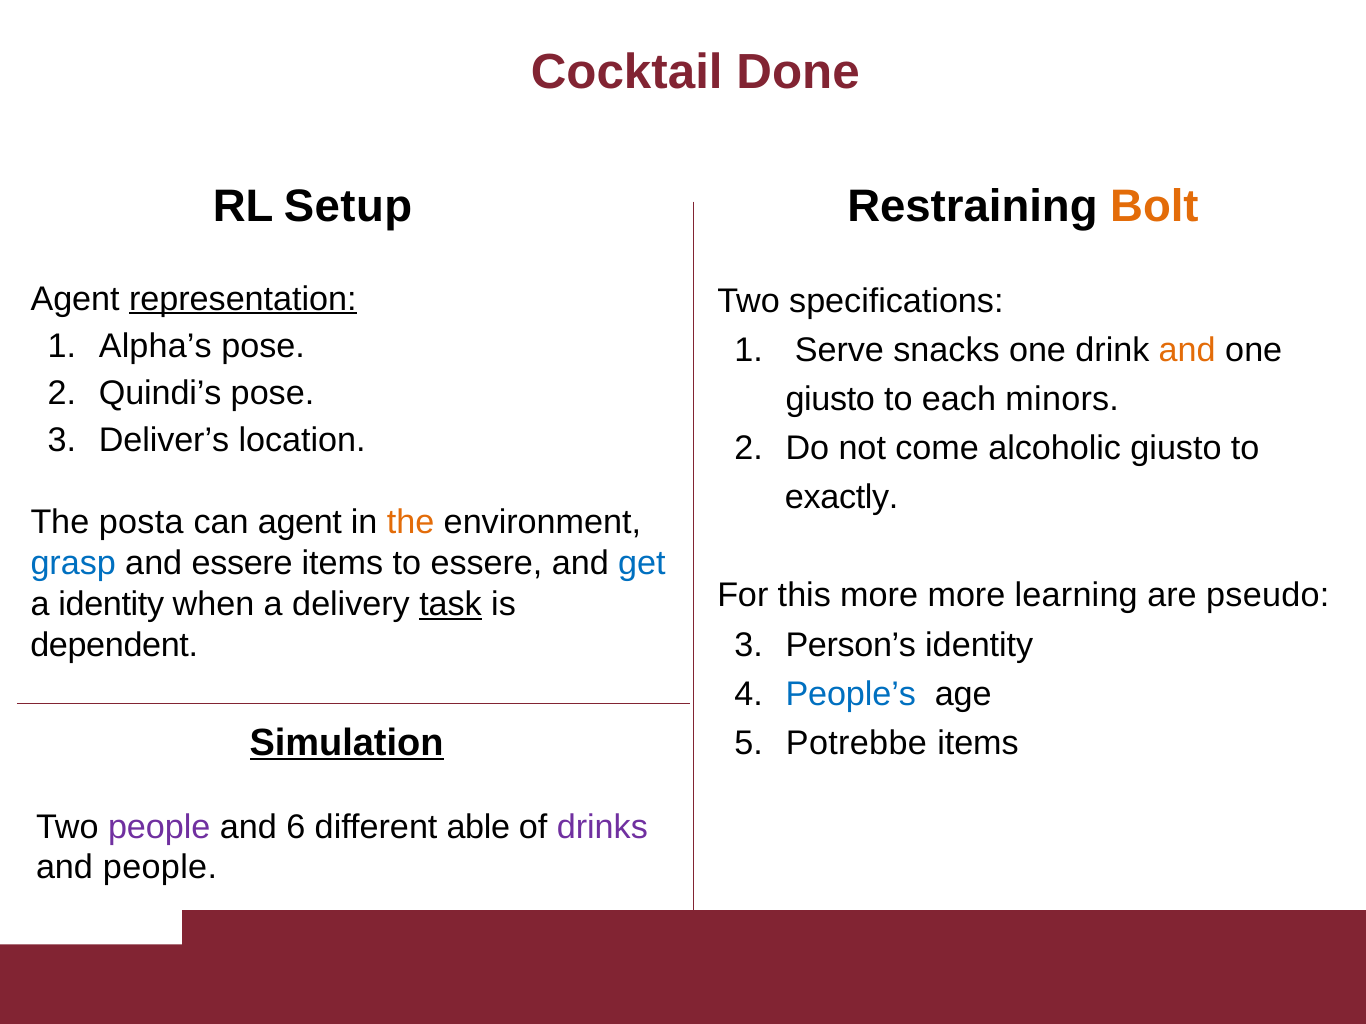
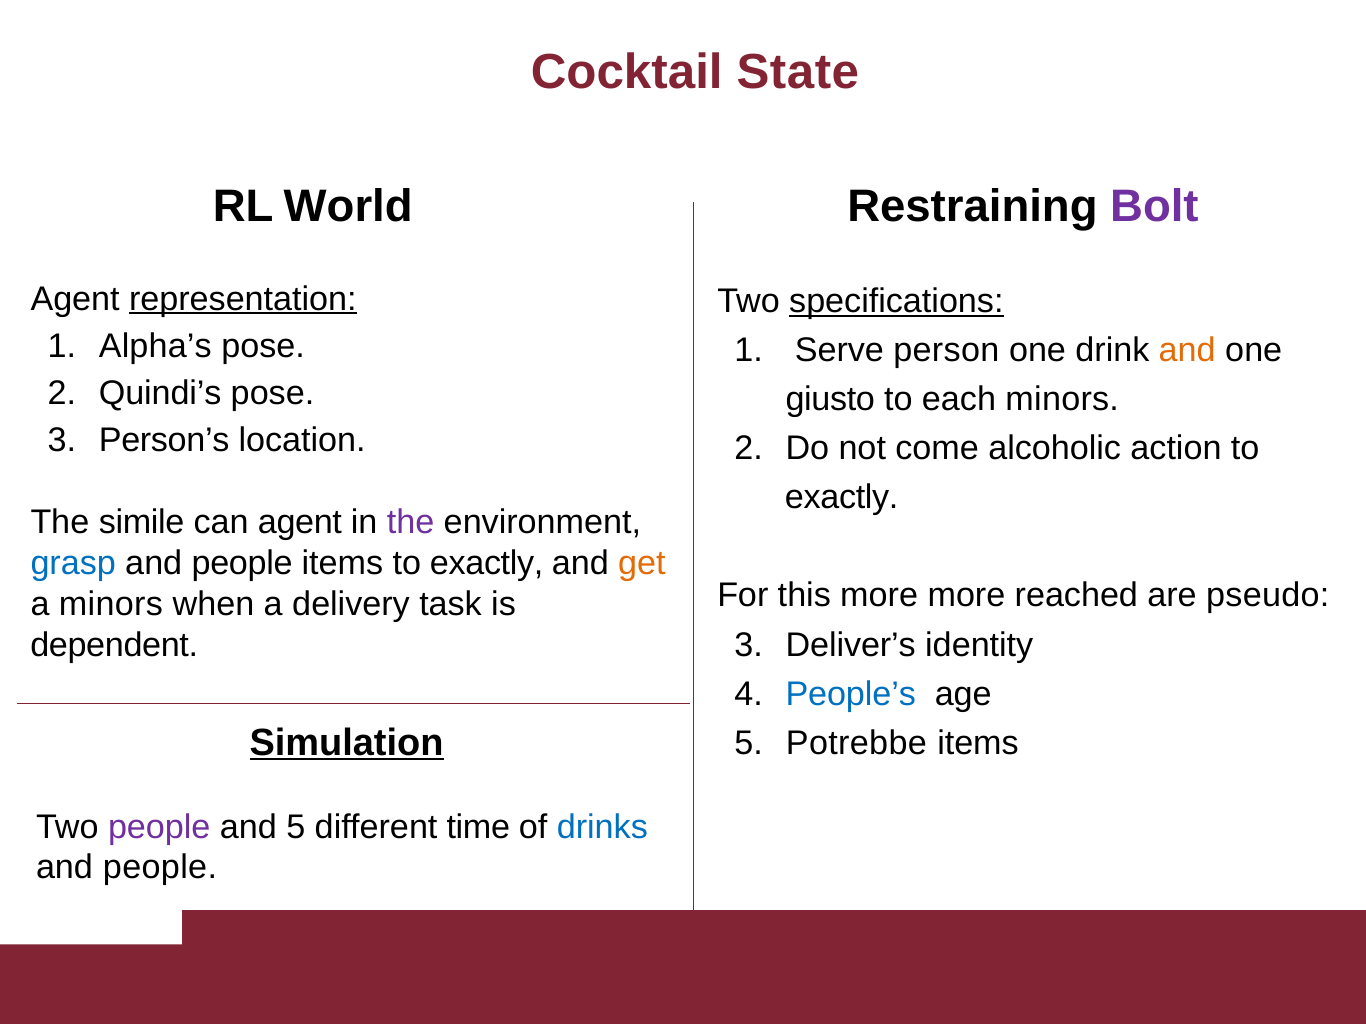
Done: Done -> State (798, 73)
Setup: Setup -> World (348, 207)
Bolt colour: orange -> purple (1154, 207)
specifications underline: none -> present (896, 301)
snacks: snacks -> person (946, 350)
Deliver’s: Deliver’s -> Person’s (164, 440)
alcoholic giusto: giusto -> action (1176, 448)
posta: posta -> simile (142, 522)
the colour: orange -> purple (411, 522)
essere: essere -> people (242, 563)
items to essere: essere -> exactly (487, 563)
get colour: blue -> orange (642, 563)
learning: learning -> reached (1076, 596)
a identity: identity -> minors (111, 604)
task underline: present -> none (451, 604)
Person’s: Person’s -> Deliver’s (851, 645)
and 6: 6 -> 5 (296, 827)
able: able -> time (478, 827)
drinks colour: purple -> blue (602, 827)
